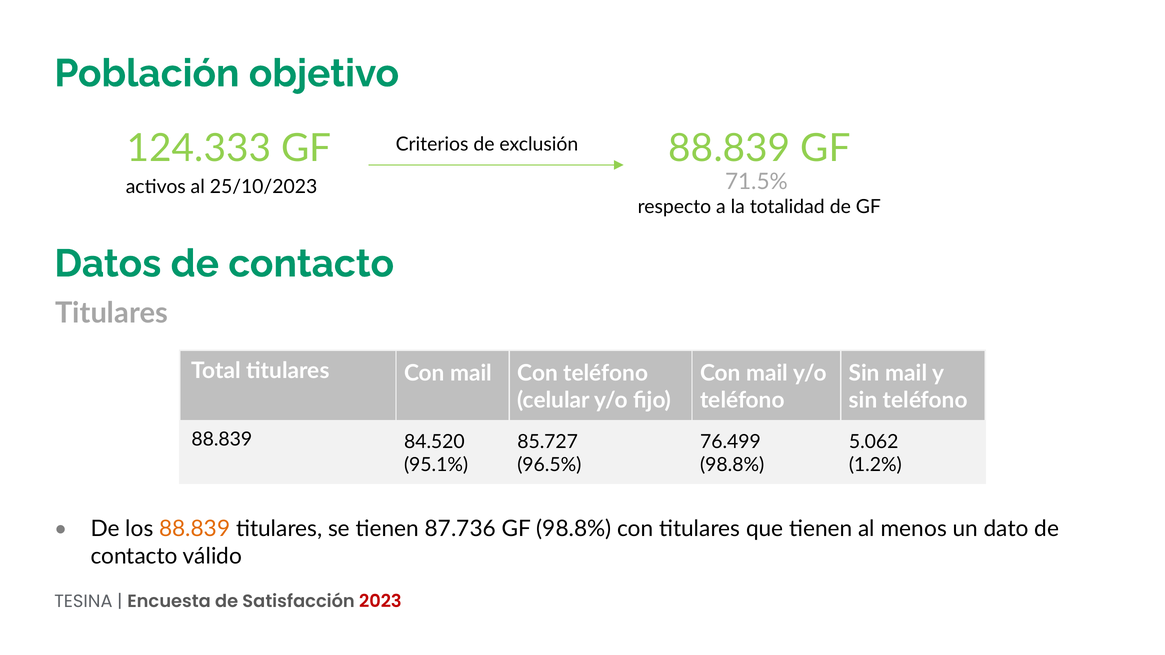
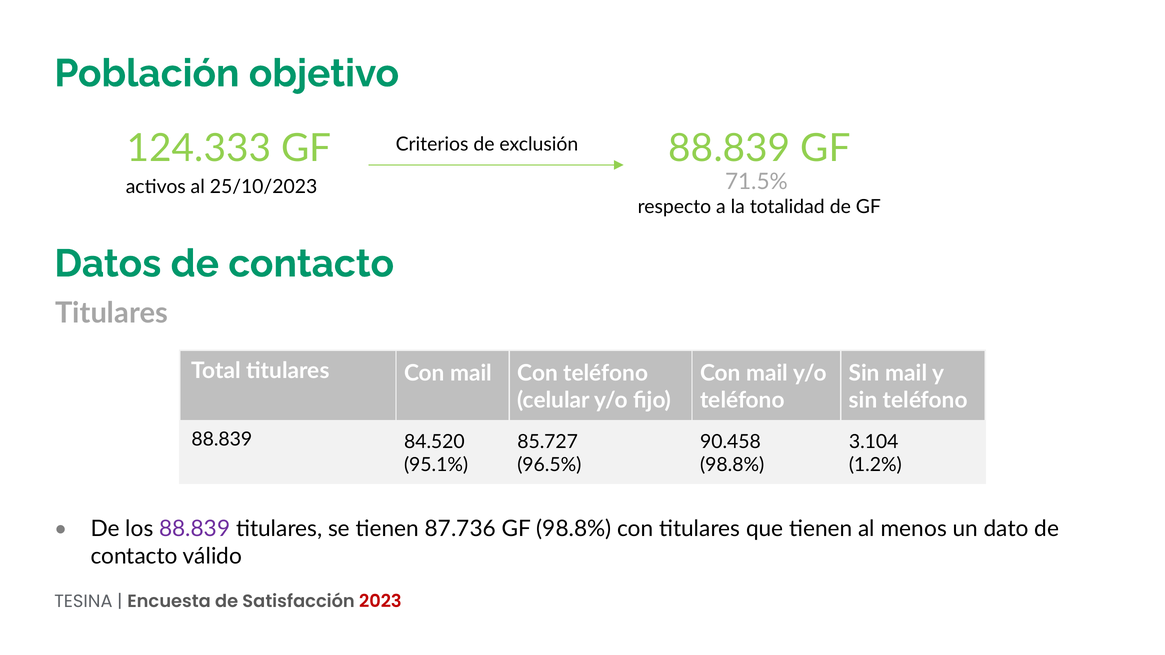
76.499: 76.499 -> 90.458 (730, 442)
5.062: 5.062 -> 3.104 (874, 442)
88.839 colour: orange -> purple (195, 529)
